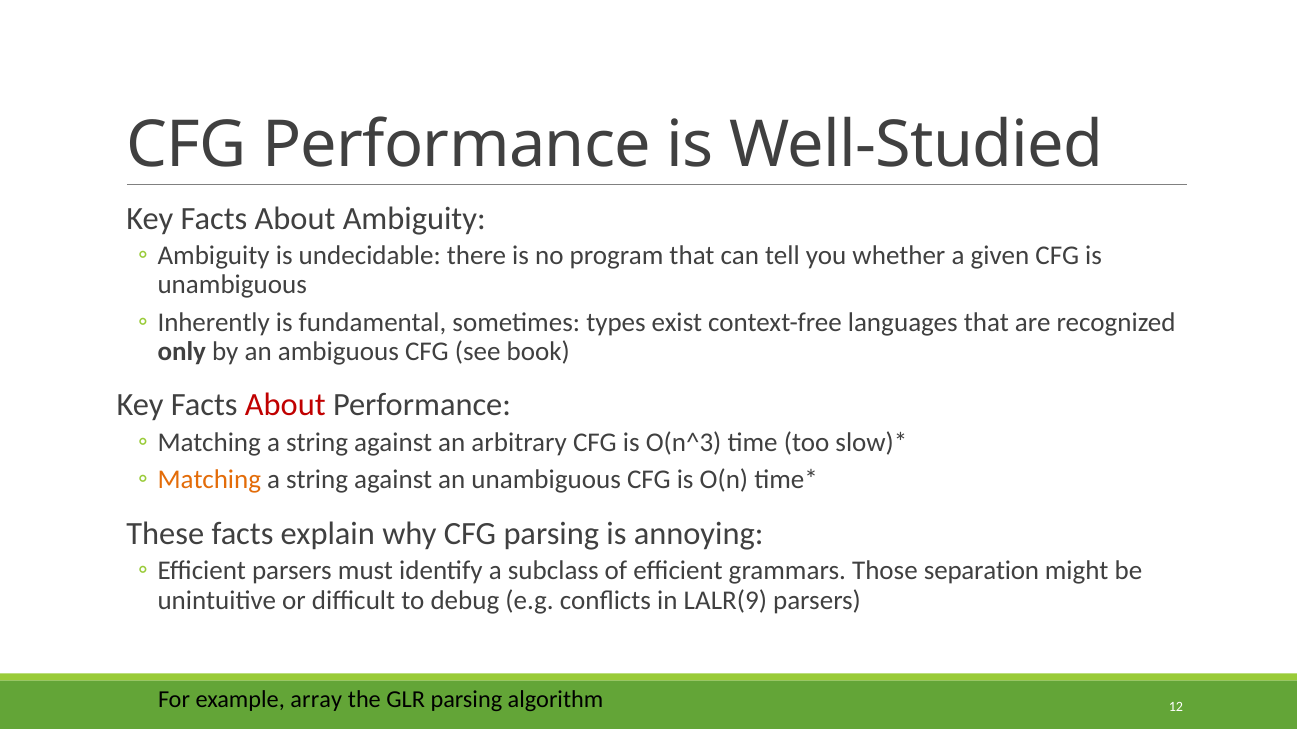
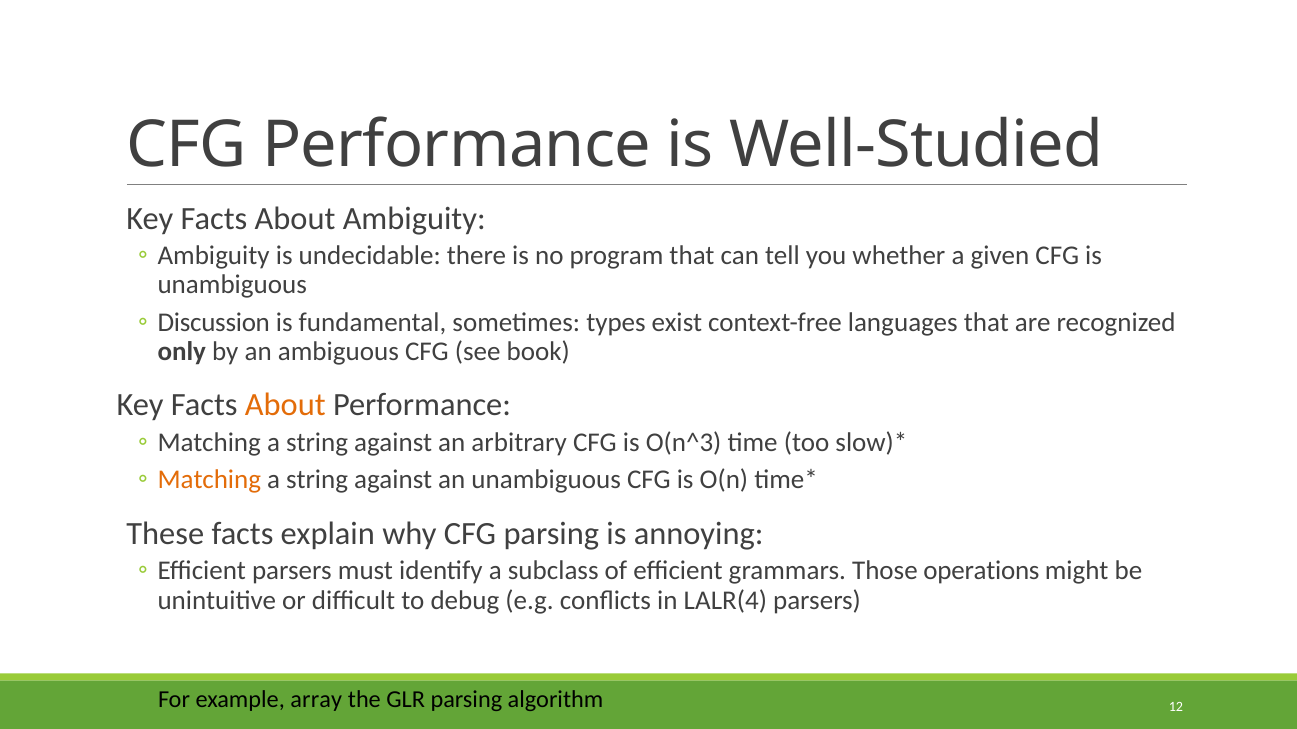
Inherently: Inherently -> Discussion (214, 323)
About colour: red -> orange (285, 405)
separation: separation -> operations (981, 572)
LALR(9: LALR(9 -> LALR(4 (725, 601)
